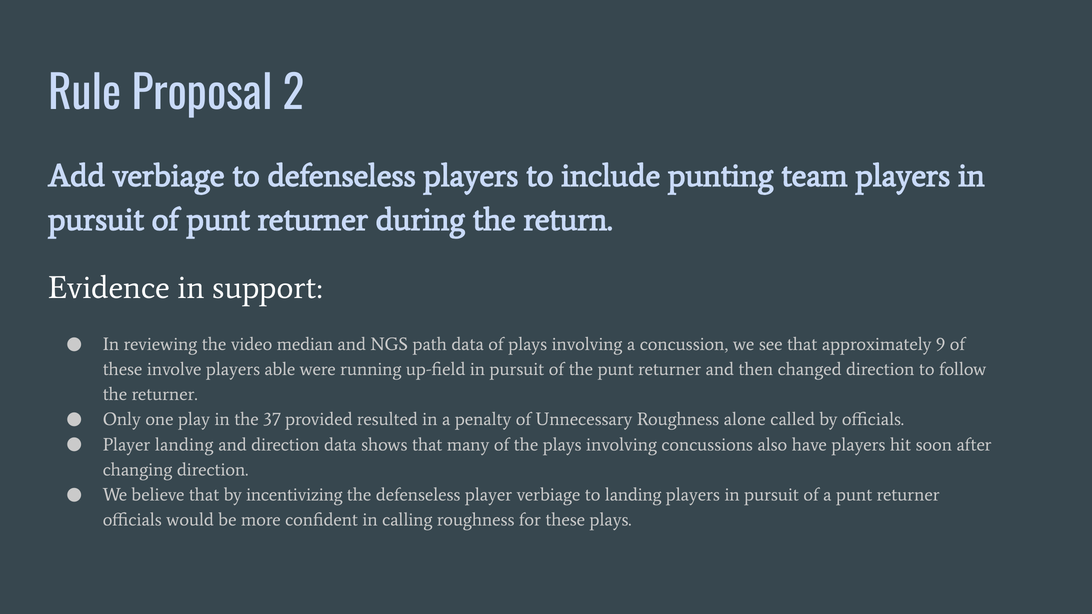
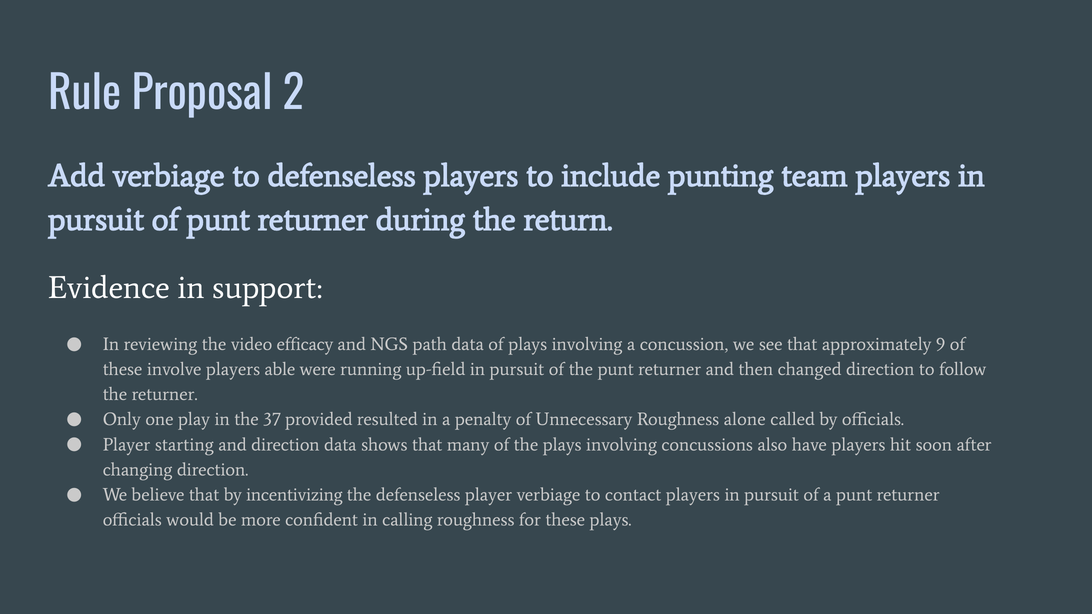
median: median -> efficacy (305, 344)
Player landing: landing -> starting (184, 445)
to landing: landing -> contact (633, 495)
